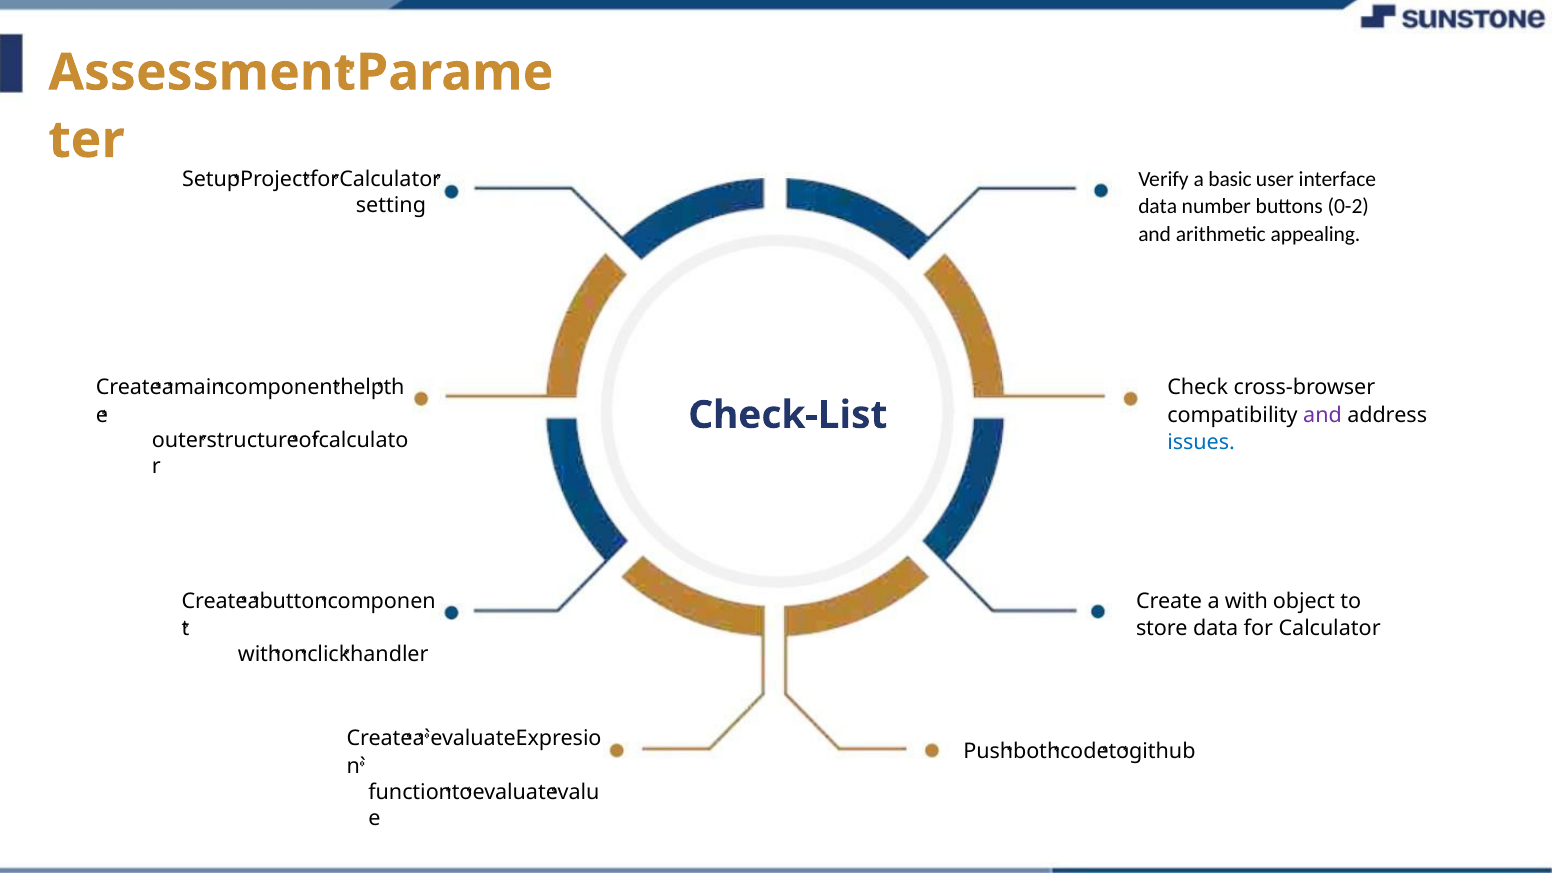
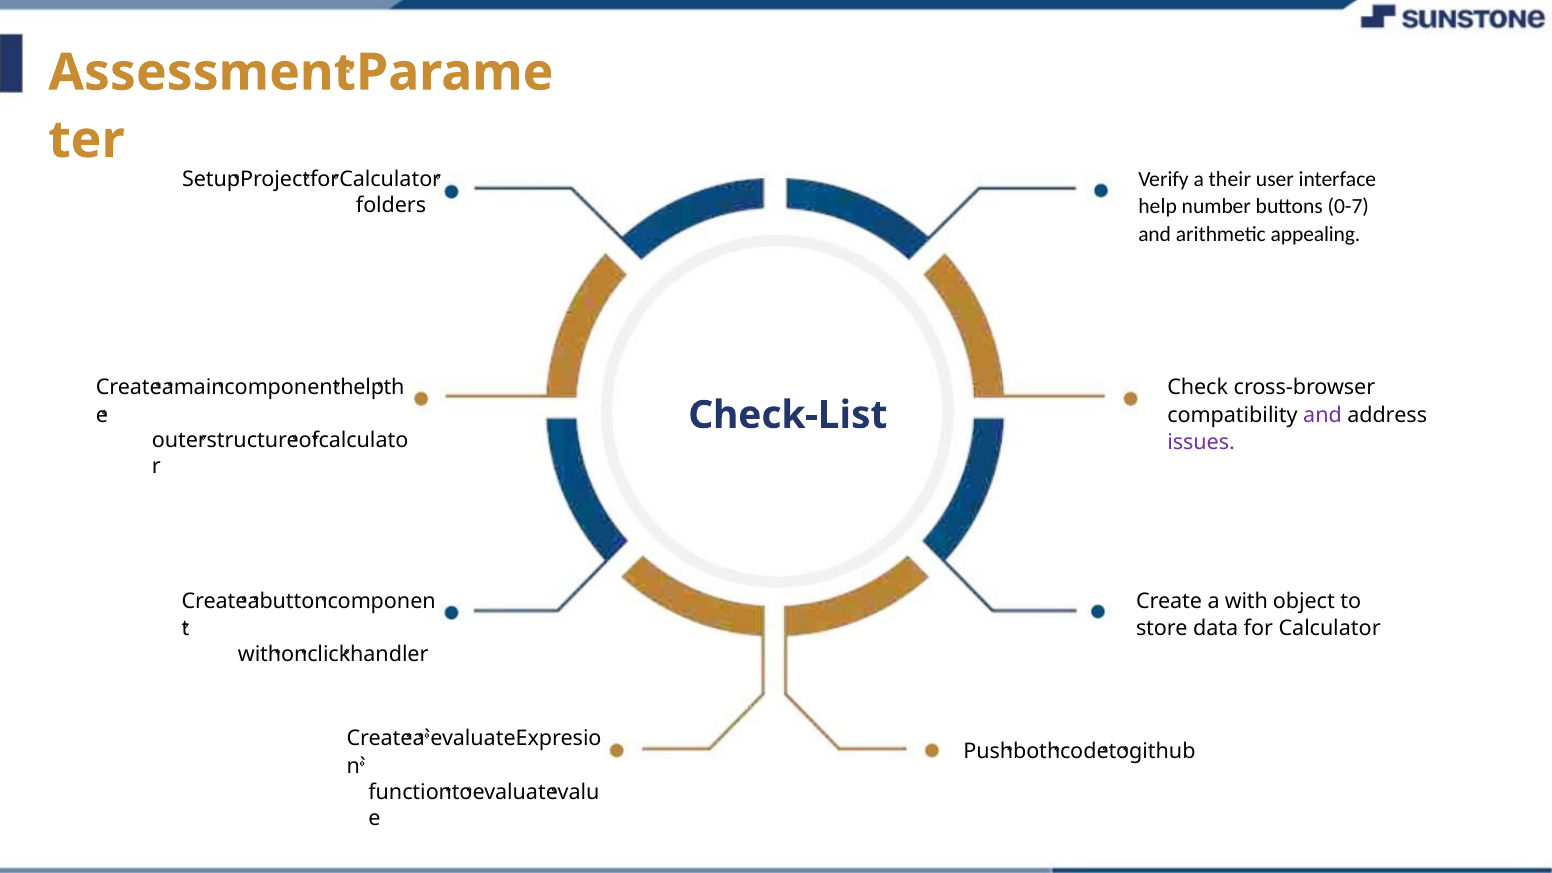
basic: basic -> their (1230, 179)
data: data -> help (1158, 207)
0-2: 0-2 -> 0-7 (1348, 207)
setting: setting -> folders (391, 205)
issues colour: blue -> purple (1201, 442)
